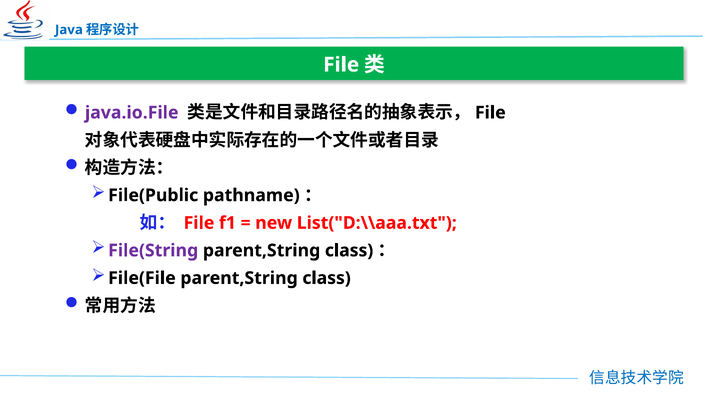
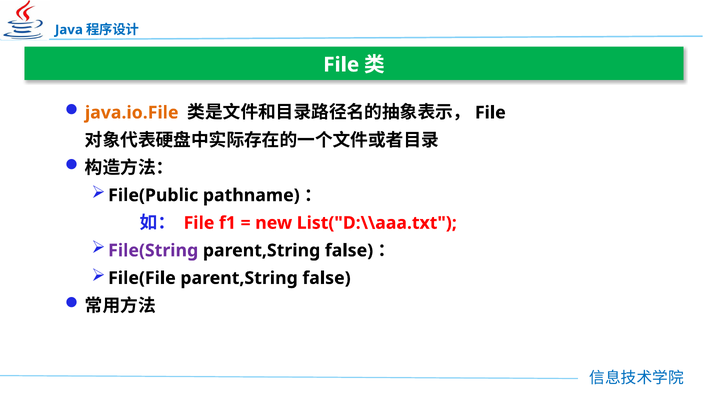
java.io.File colour: purple -> orange (132, 113)
class: class -> false (349, 251)
File(File parent,String class: class -> false (327, 278)
